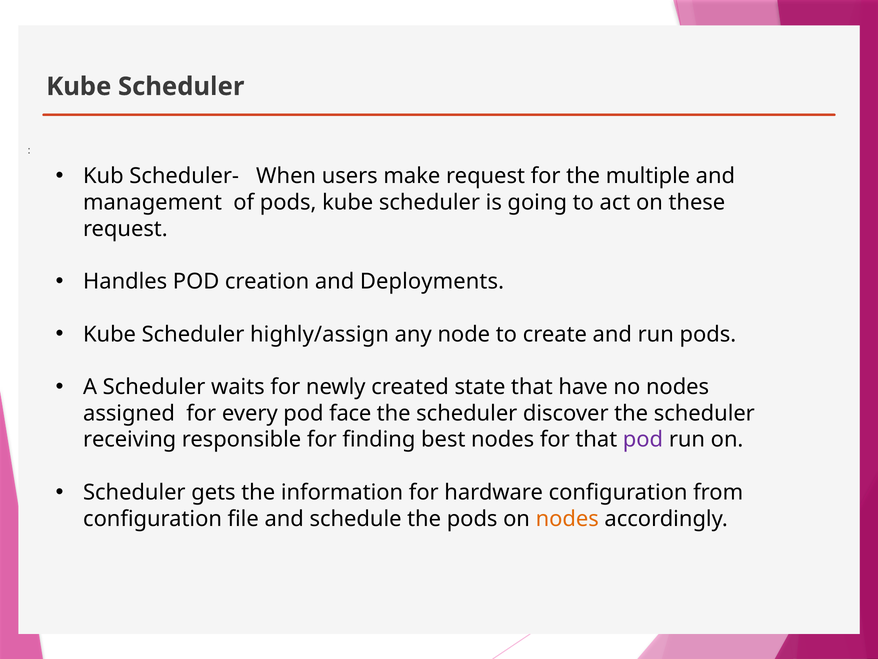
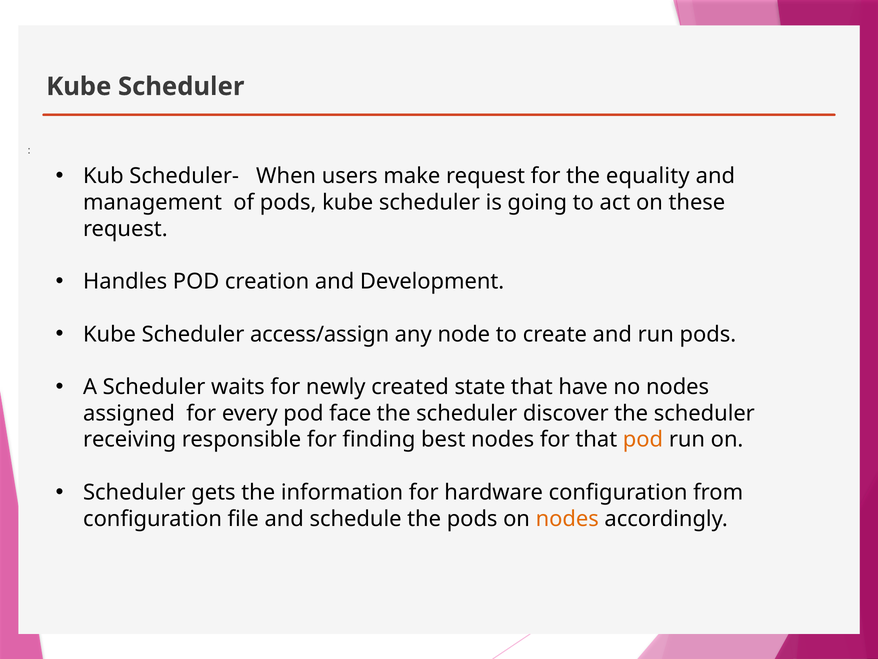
multiple: multiple -> equality (648, 176)
Deployments: Deployments -> Development (432, 281)
highly/assign: highly/assign -> access/assign (320, 334)
pod colour: purple -> orange (643, 439)
